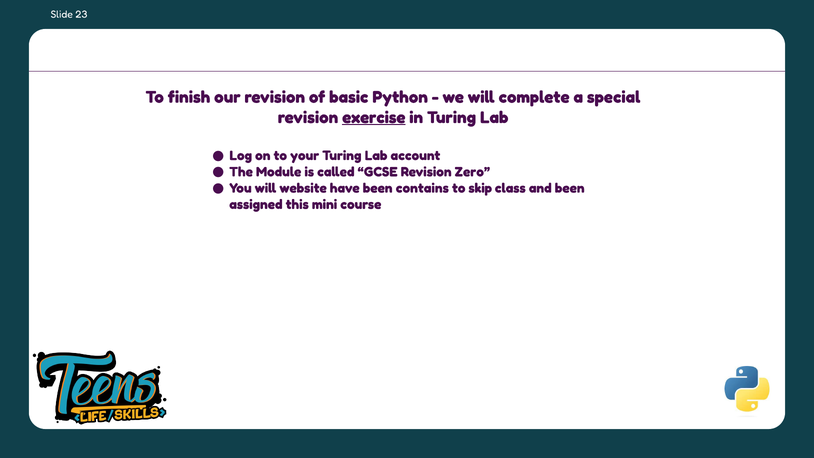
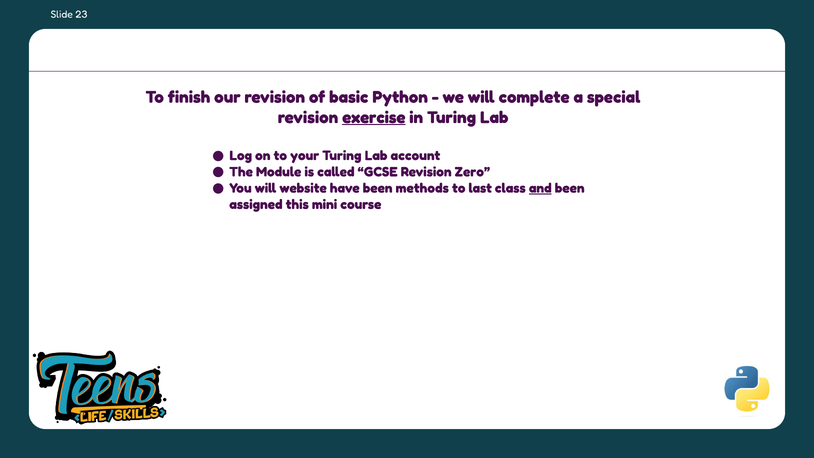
contains: contains -> methods (422, 188)
skip: skip -> last (480, 188)
and underline: none -> present (540, 188)
